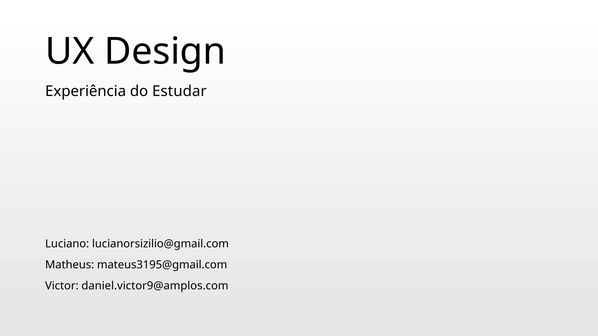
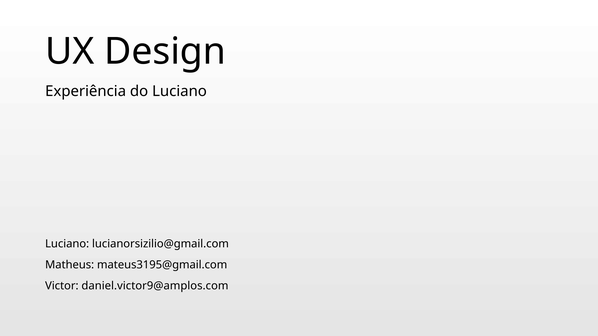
do Estudar: Estudar -> Luciano (179, 91)
